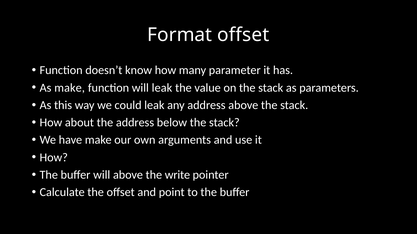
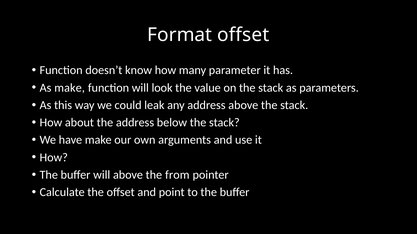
will leak: leak -> look (162, 88)
write: write -> from (177, 175)
